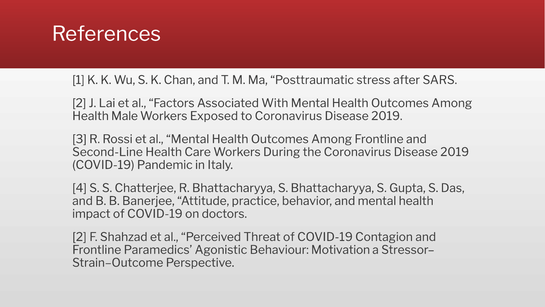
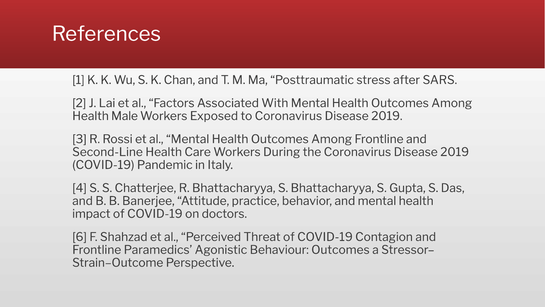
2: 2 -> 6 (80, 237)
Behaviour Motivation: Motivation -> Outcomes (340, 250)
